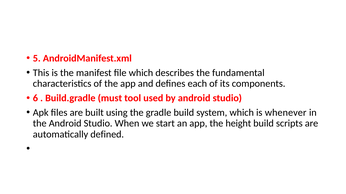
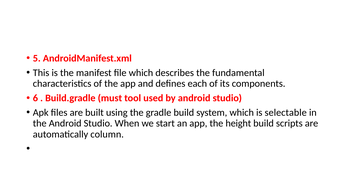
whenever: whenever -> selectable (286, 113)
defined: defined -> column (107, 135)
